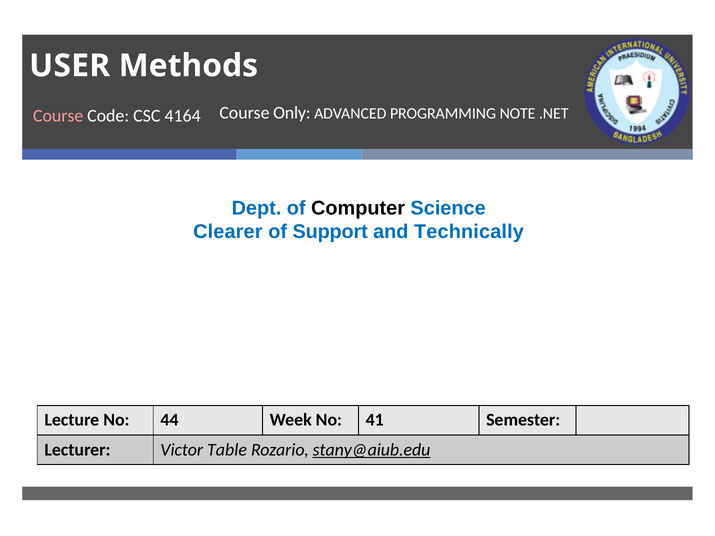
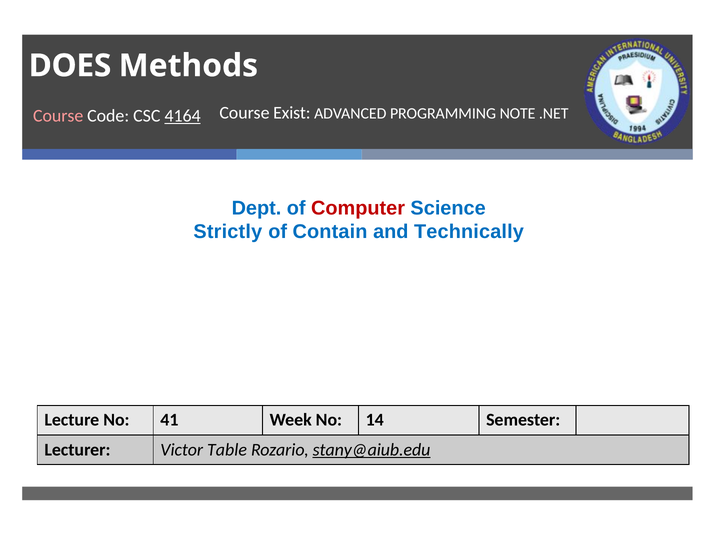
USER: USER -> DOES (70, 66)
Only: Only -> Exist (292, 113)
4164 underline: none -> present (183, 116)
Computer colour: black -> red (358, 208)
Clearer: Clearer -> Strictly (228, 232)
Support: Support -> Contain (330, 232)
44: 44 -> 41 (169, 420)
41: 41 -> 14 (375, 420)
